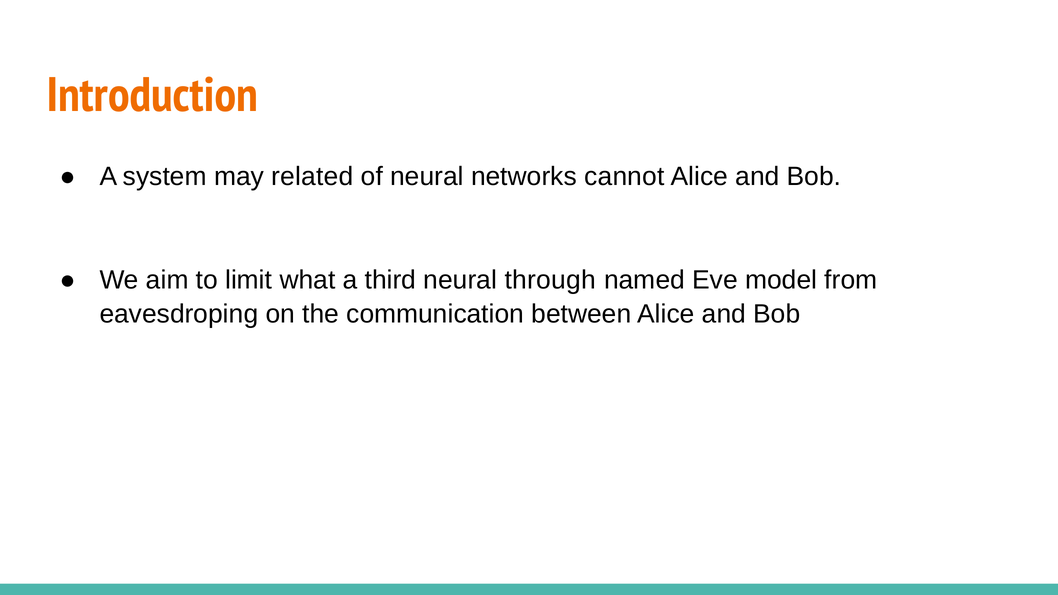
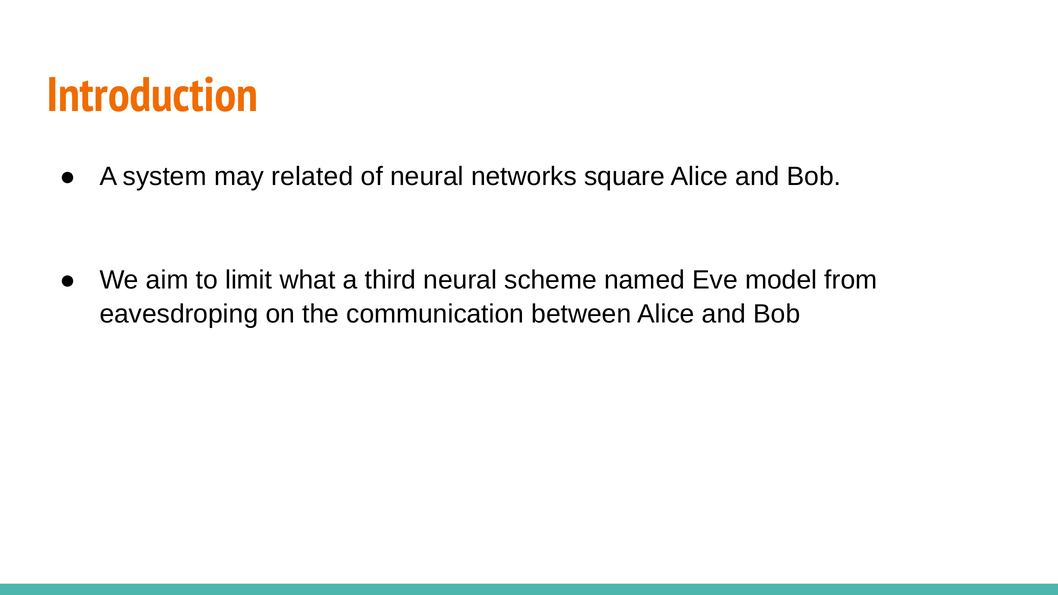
cannot: cannot -> square (625, 177)
through: through -> scheme (551, 280)
